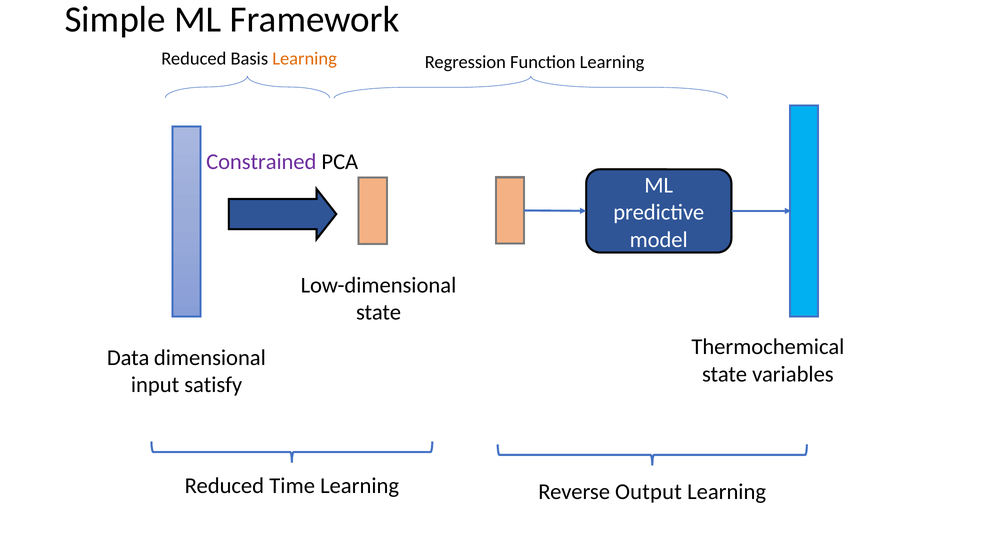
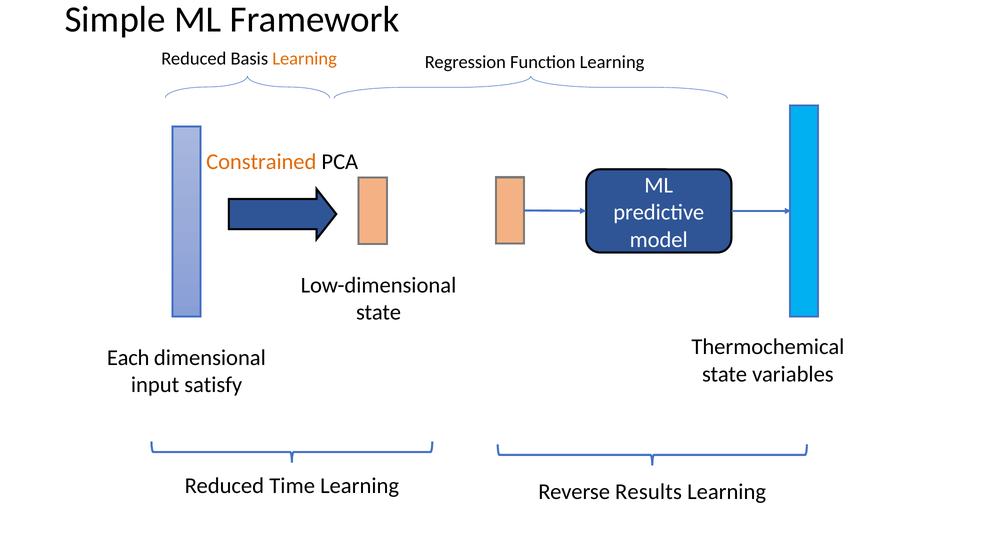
Constrained colour: purple -> orange (261, 162)
Data: Data -> Each (128, 358)
Output: Output -> Results (648, 492)
